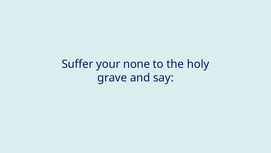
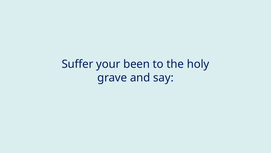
none: none -> been (137, 64)
